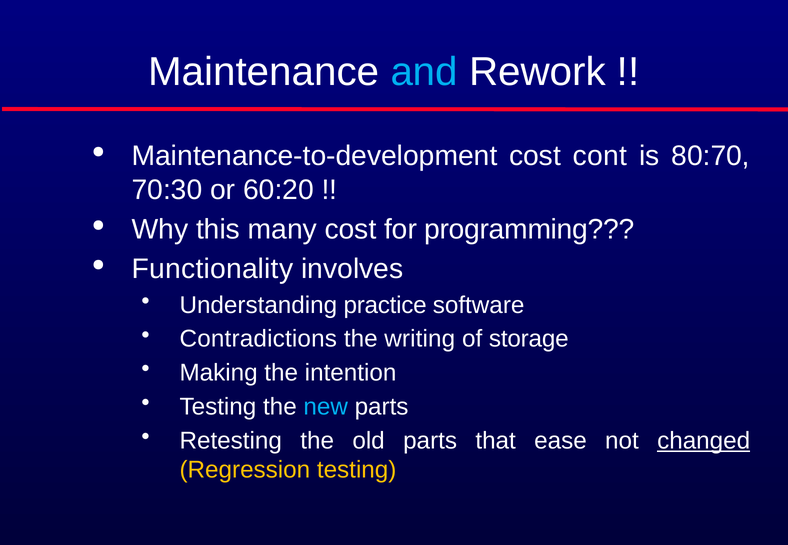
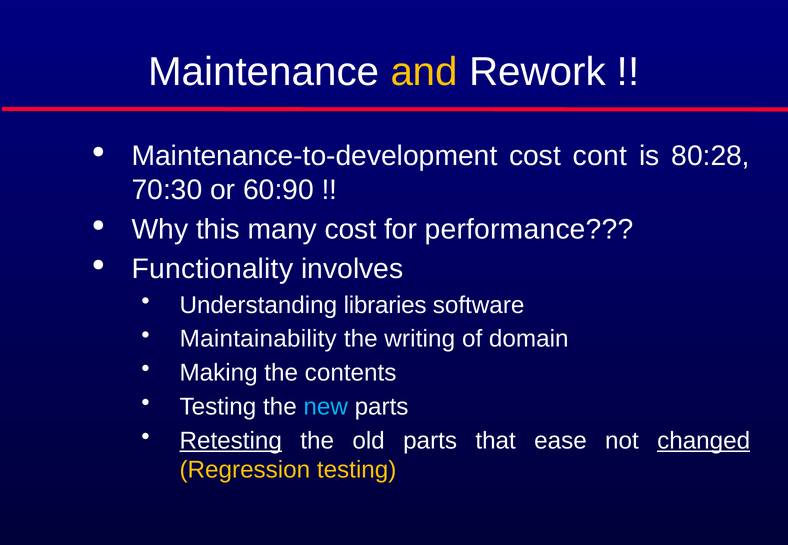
and colour: light blue -> yellow (424, 72)
80:70: 80:70 -> 80:28 (711, 156)
60:20: 60:20 -> 60:90 (278, 190)
programming: programming -> performance (529, 230)
practice: practice -> libraries (385, 305)
Contradictions: Contradictions -> Maintainability (258, 339)
storage: storage -> domain (529, 339)
intention: intention -> contents (351, 373)
Retesting underline: none -> present (231, 441)
